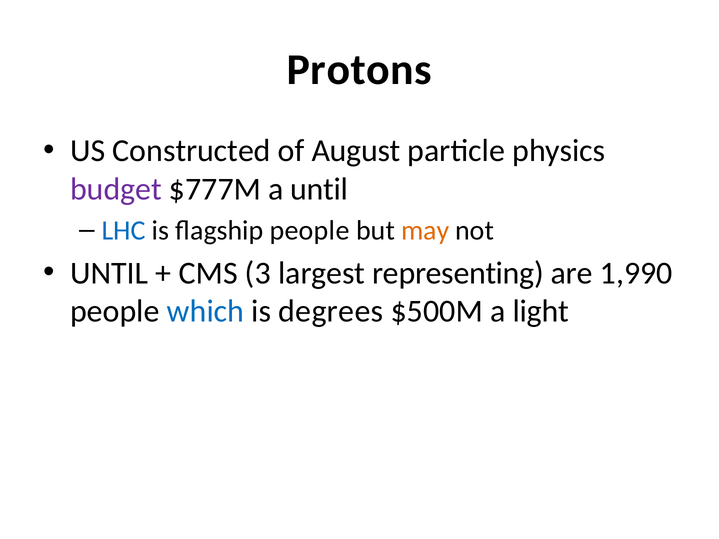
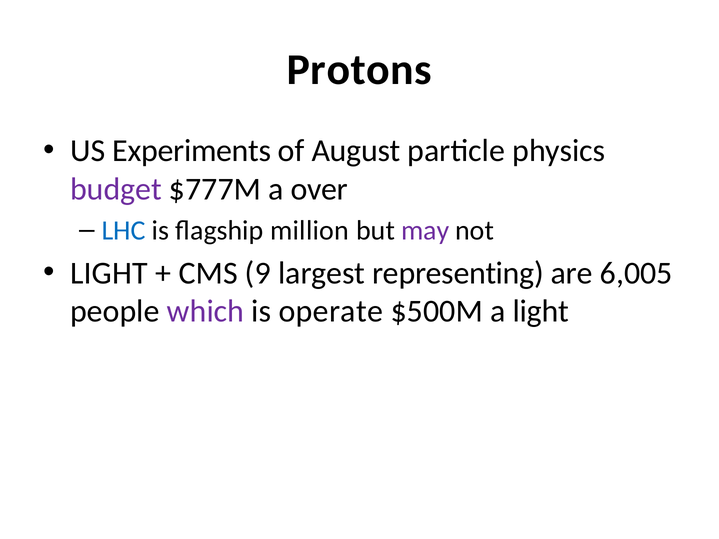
Constructed: Constructed -> Experiments (192, 151)
a until: until -> over (319, 189)
flagship people: people -> million (310, 230)
may colour: orange -> purple (425, 230)
UNTIL: UNTIL -> LIGHT (109, 273)
3: 3 -> 9 (258, 273)
1,990: 1,990 -> 6,005 (636, 273)
which colour: blue -> purple (205, 312)
degrees: degrees -> operate (331, 312)
